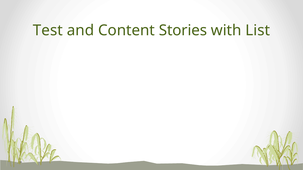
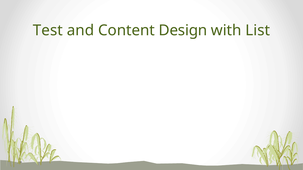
Stories: Stories -> Design (183, 31)
